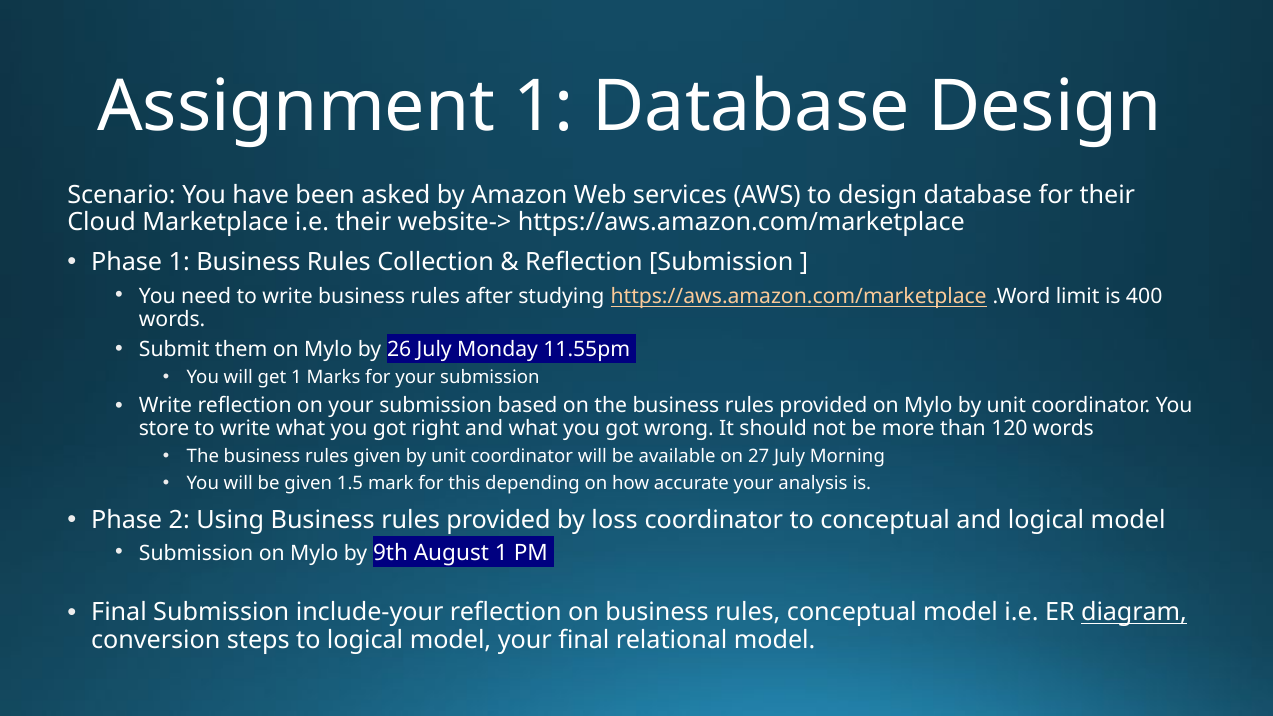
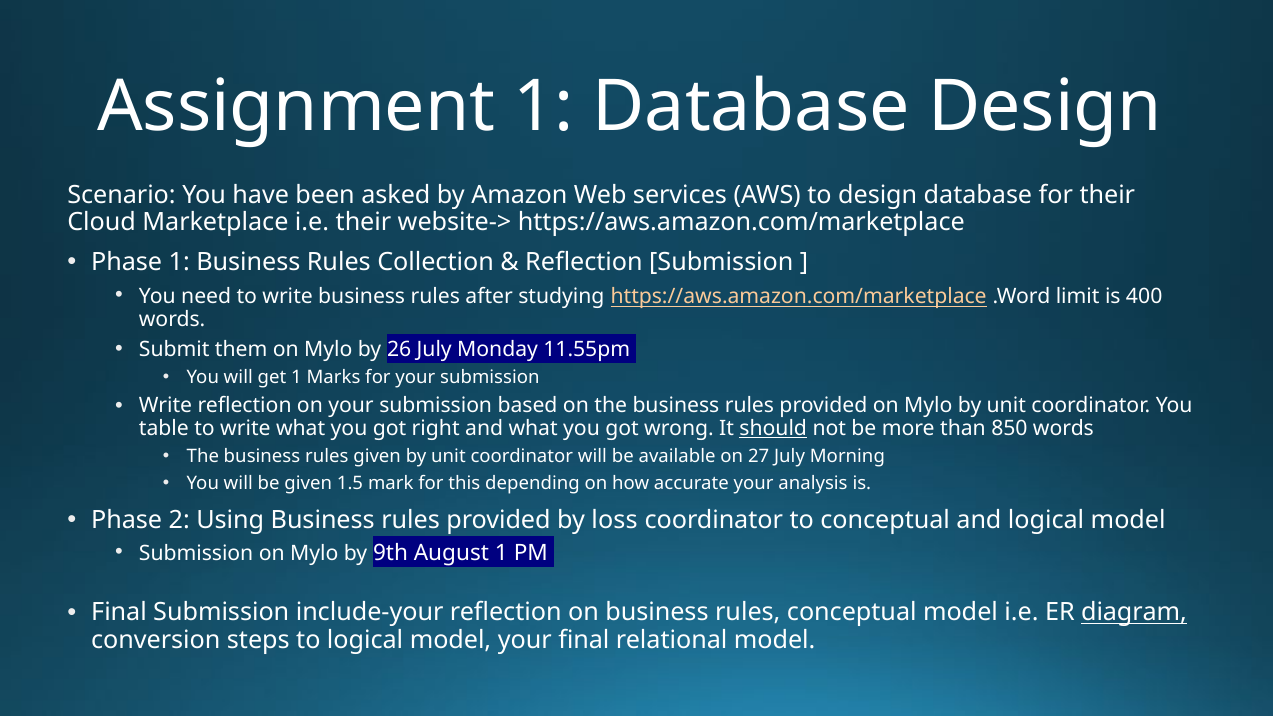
store: store -> table (164, 429)
should underline: none -> present (773, 429)
120: 120 -> 850 (1009, 429)
